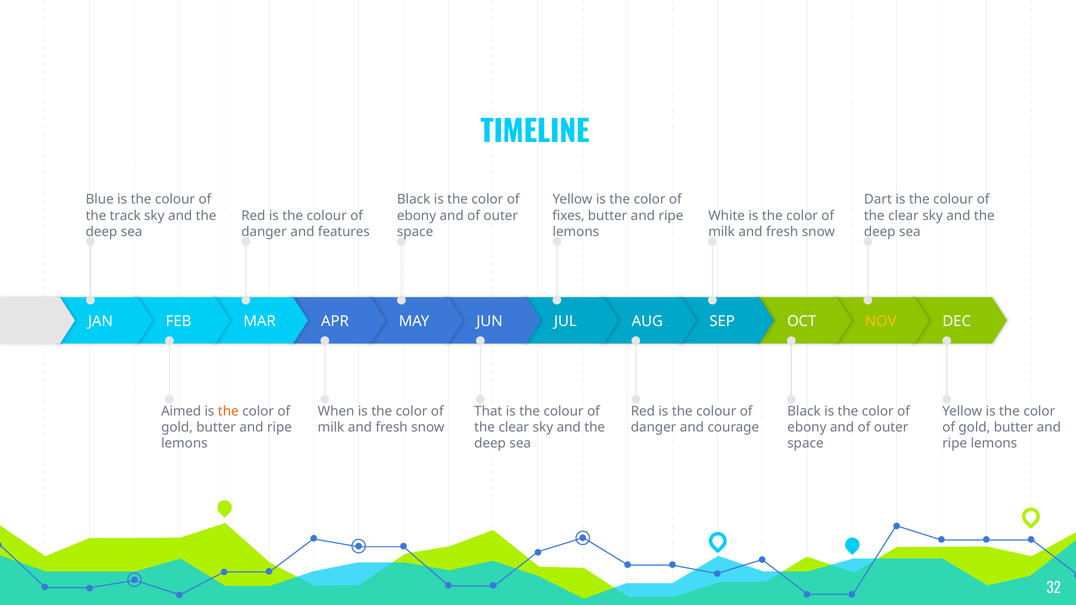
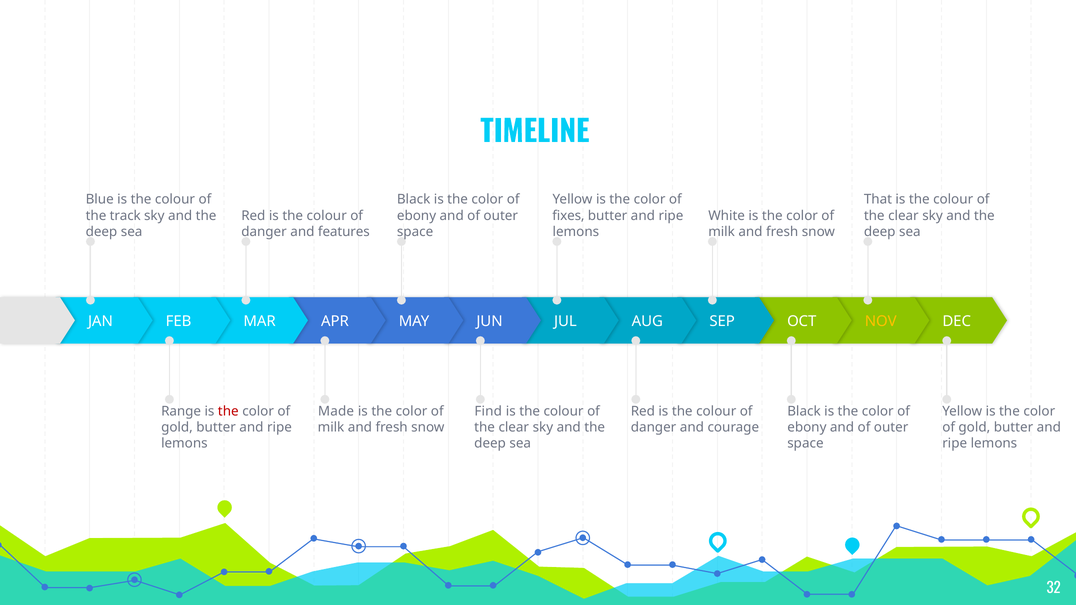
Dart: Dart -> That (878, 200)
Aimed: Aimed -> Range (181, 411)
the colour: orange -> red (228, 411)
When: When -> Made (336, 411)
That: That -> Find (488, 411)
